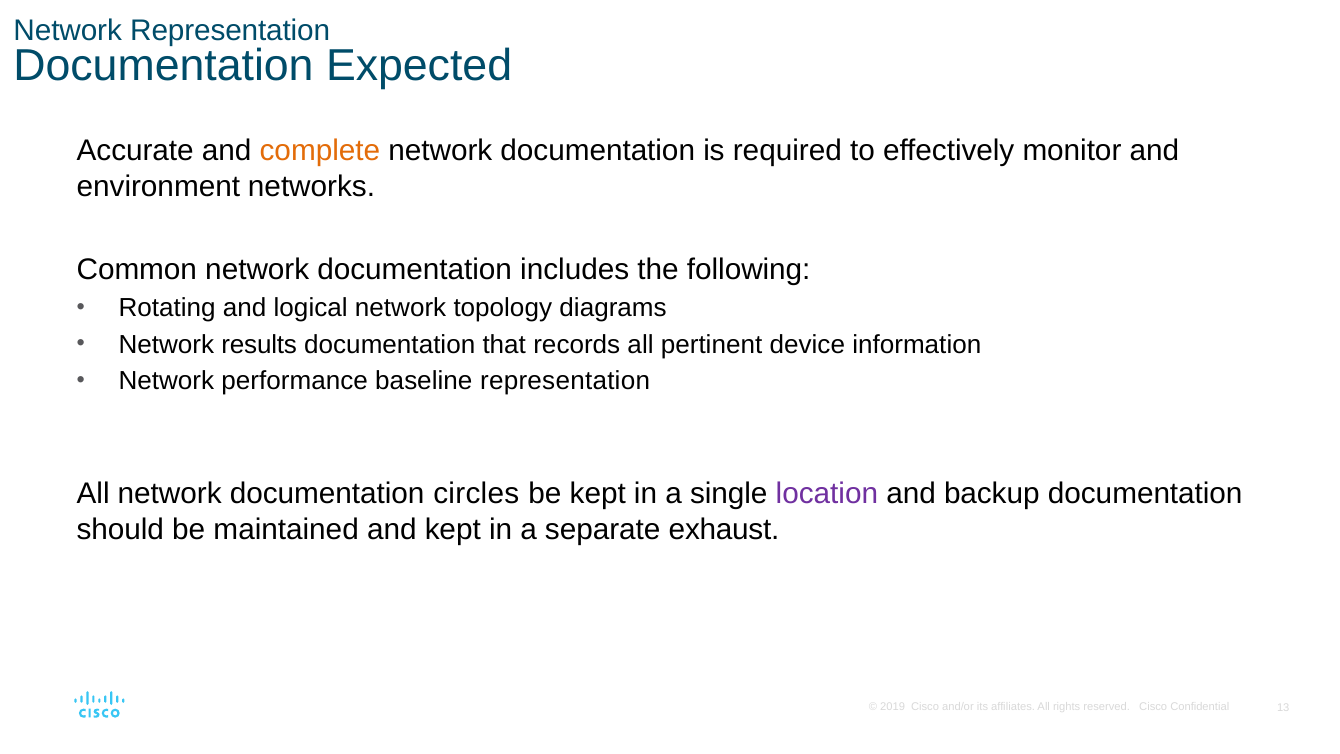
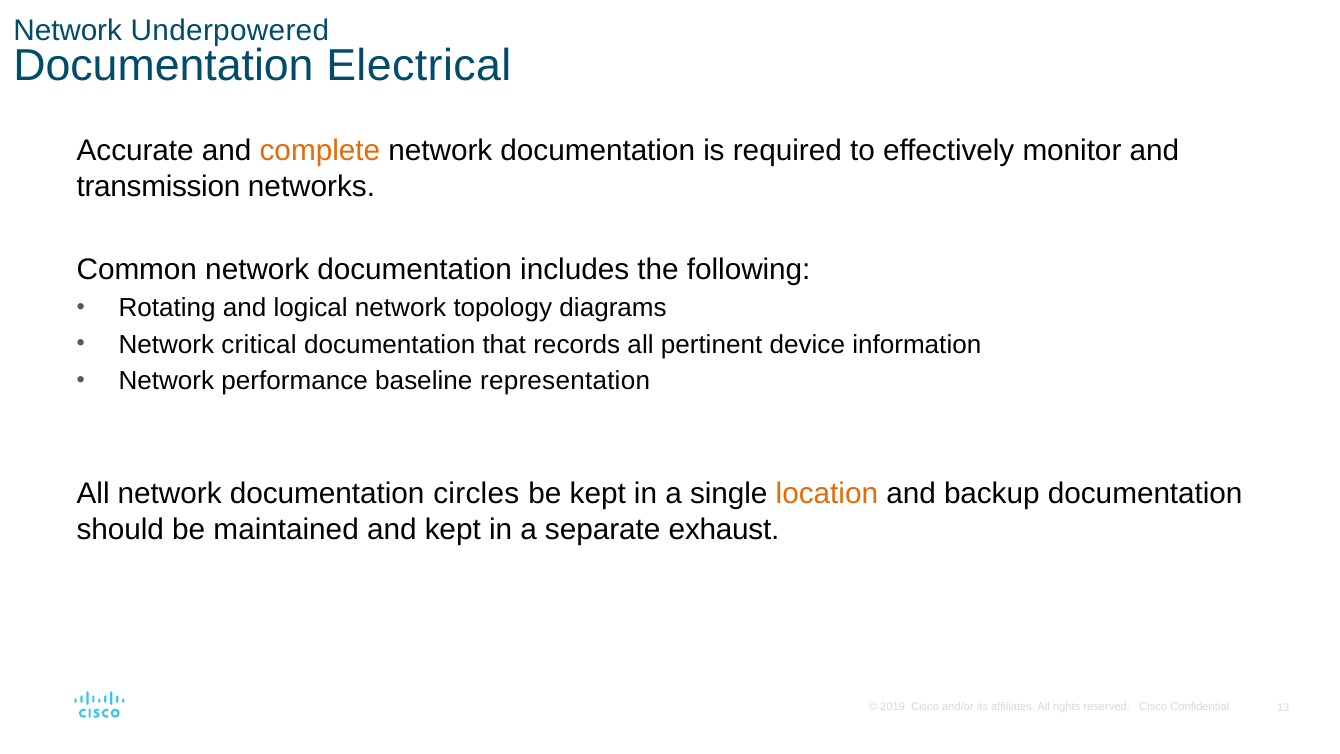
Network Representation: Representation -> Underpowered (230, 31)
Expected: Expected -> Electrical (419, 66)
environment: environment -> transmission (158, 186)
results: results -> critical (259, 345)
location colour: purple -> orange (827, 494)
